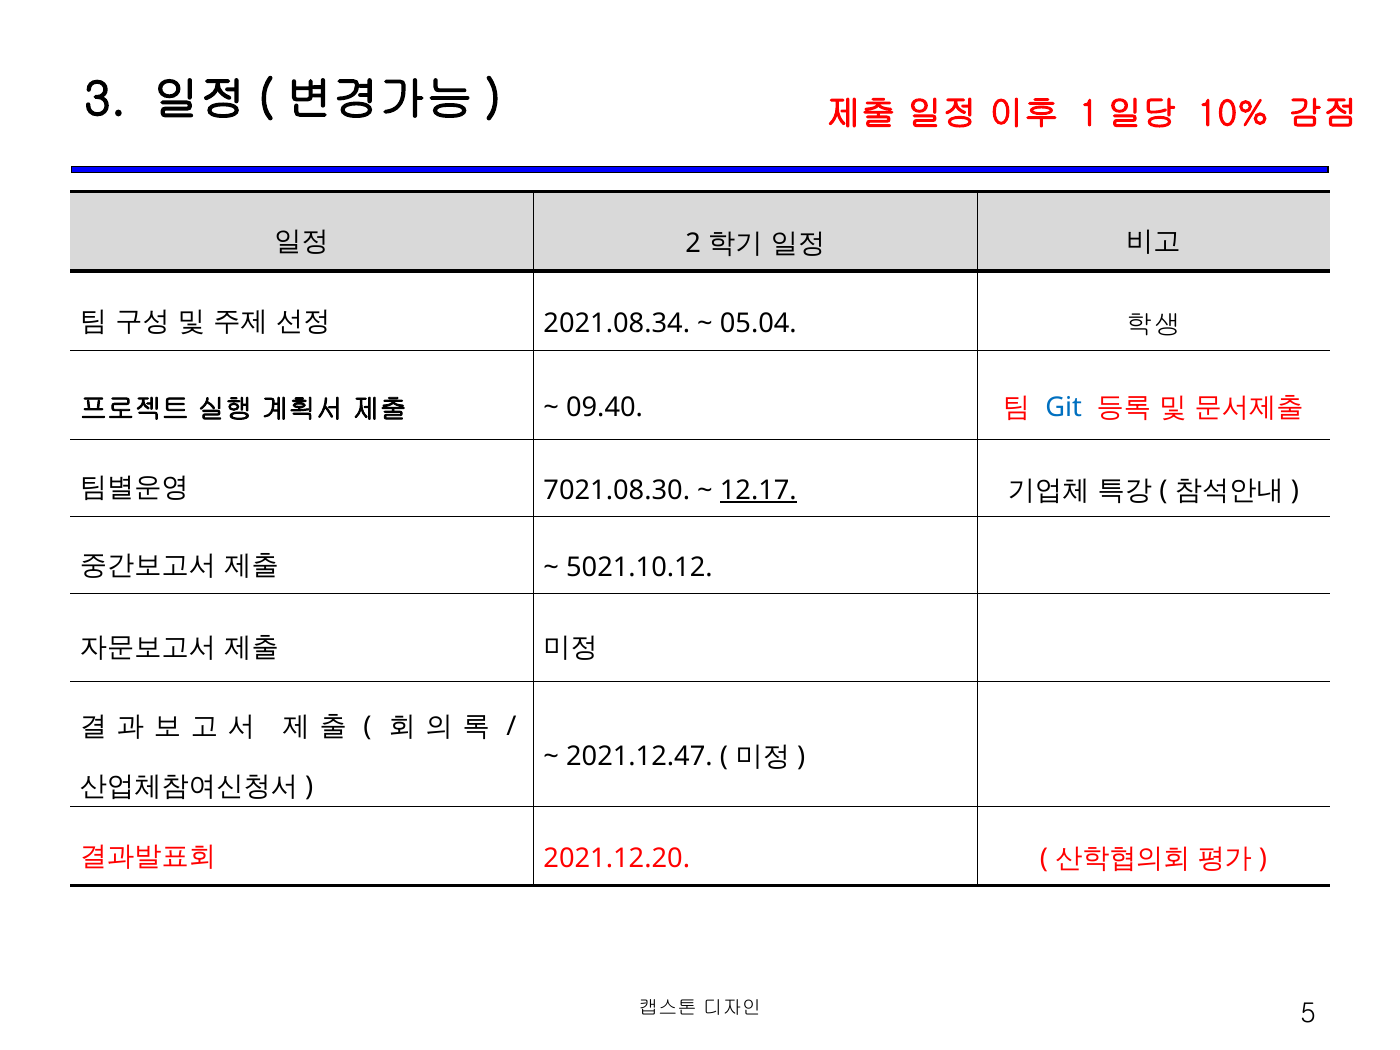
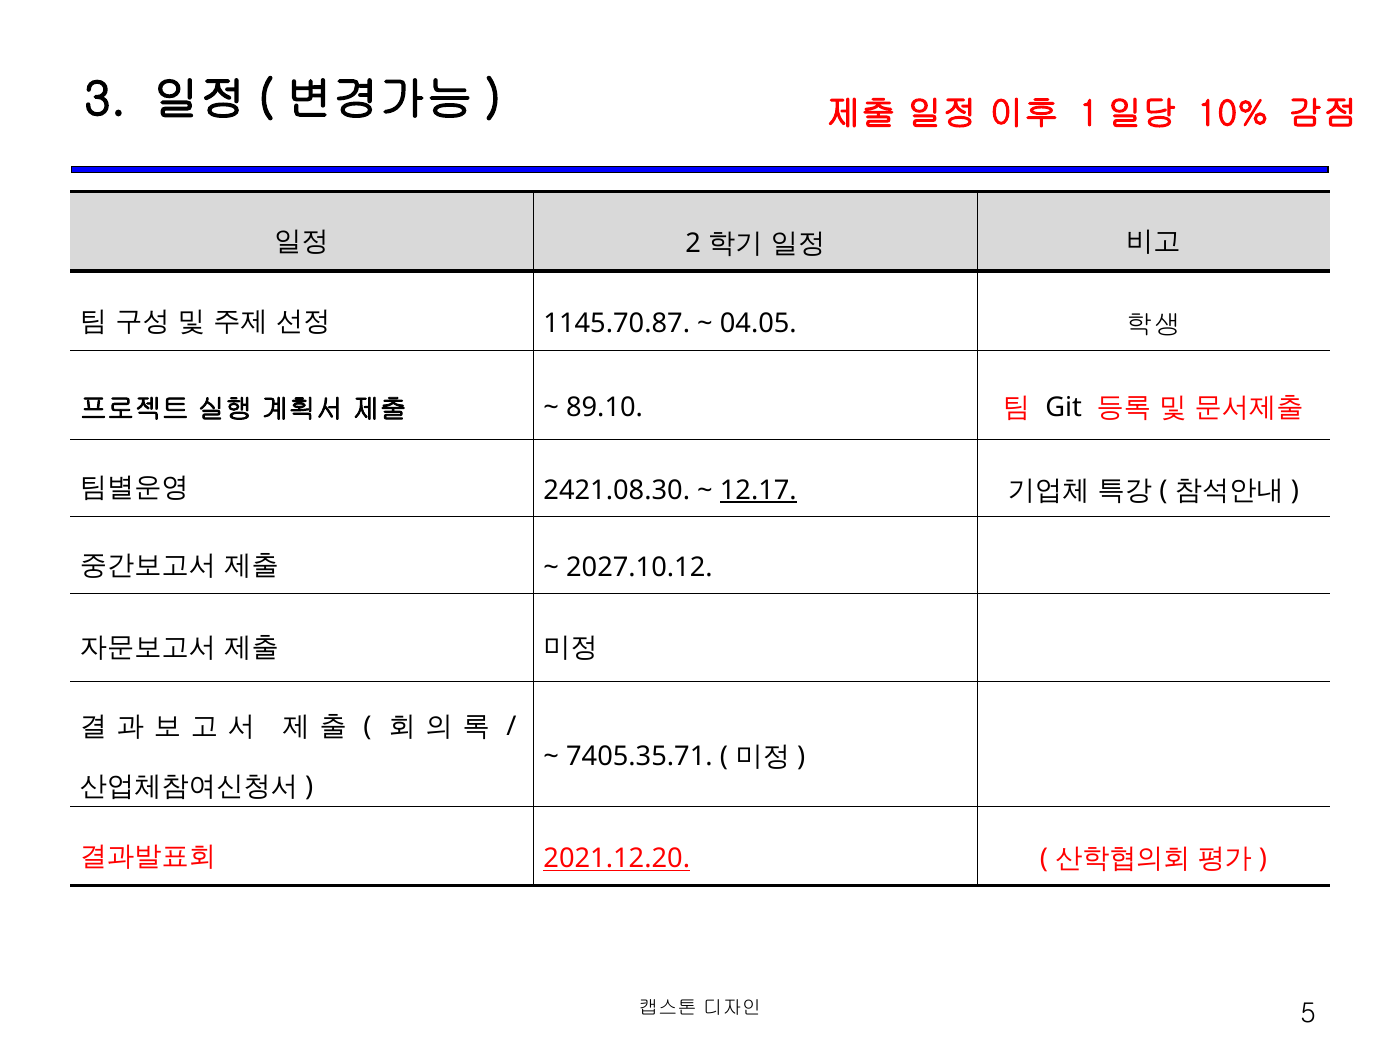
2021.08.34: 2021.08.34 -> 1145.70.87 (617, 324)
05.04: 05.04 -> 04.05 (758, 324)
09.40: 09.40 -> 89.10 (605, 408)
Git colour: blue -> black (1064, 408)
7021.08.30: 7021.08.30 -> 2421.08.30 (617, 490)
5021.10.12: 5021.10.12 -> 2027.10.12 (639, 567)
2021.12.47: 2021.12.47 -> 7405.35.71 (639, 756)
2021.12.20 underline: none -> present (617, 859)
